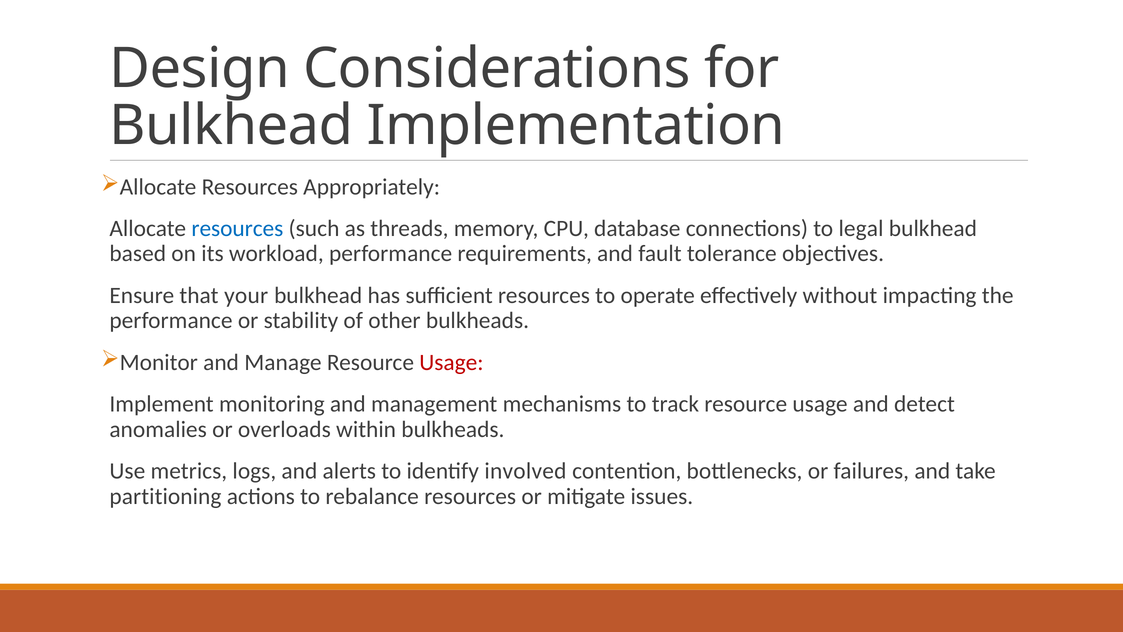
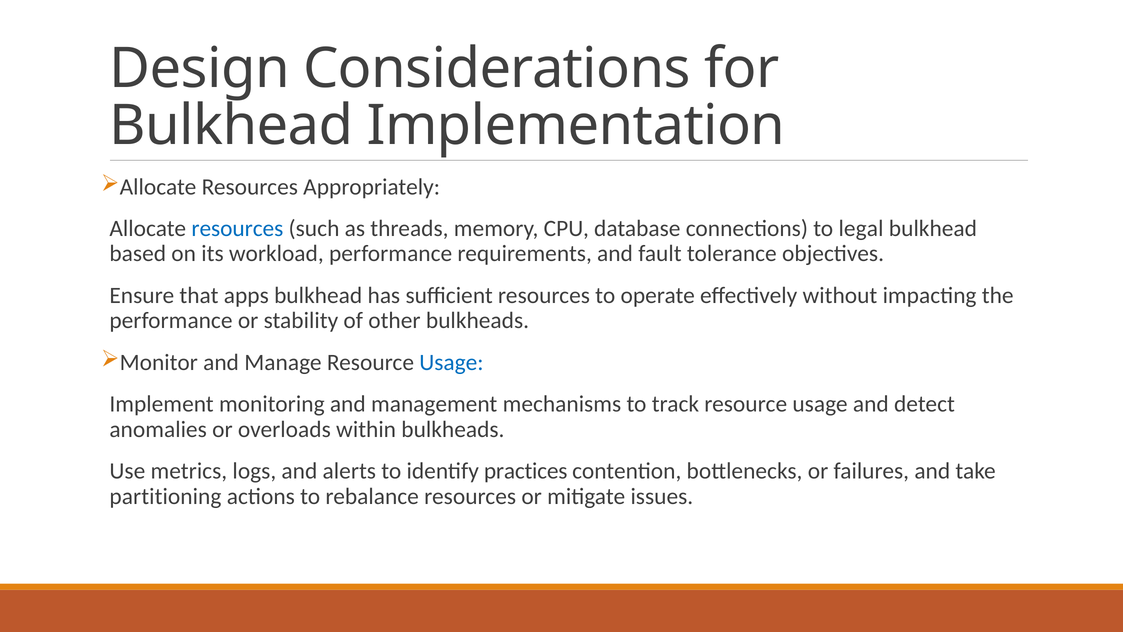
your: your -> apps (246, 295)
Usage colour: red -> blue (451, 362)
involved: involved -> practices (526, 471)
